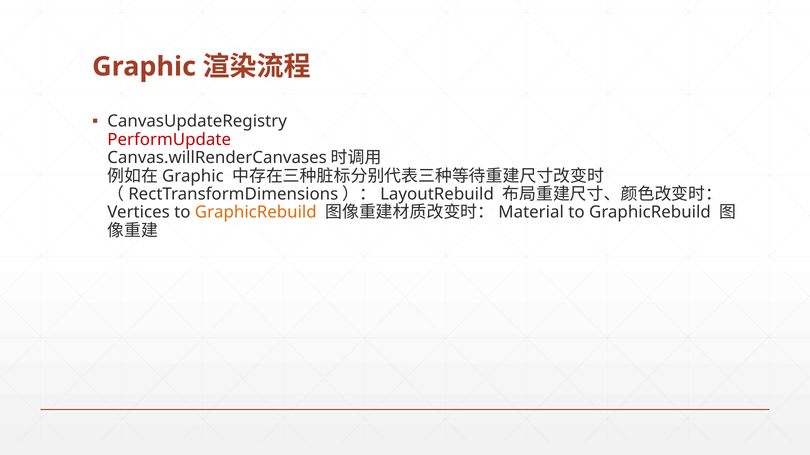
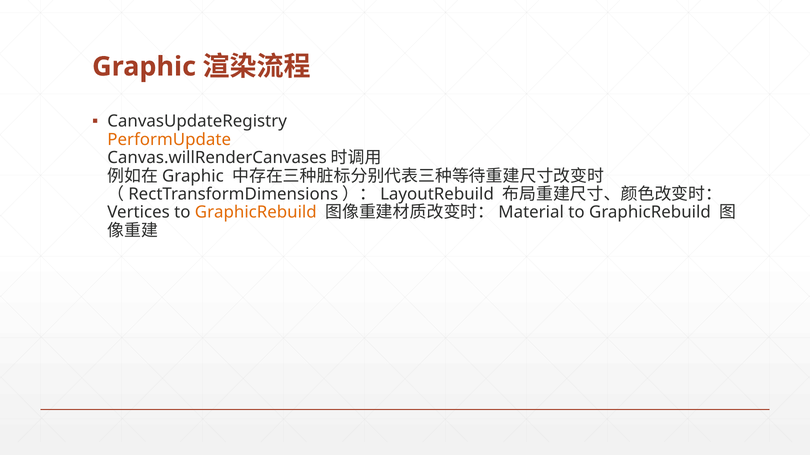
PerformUpdate colour: red -> orange (169, 140)
